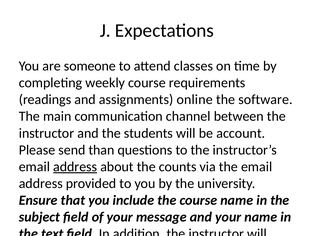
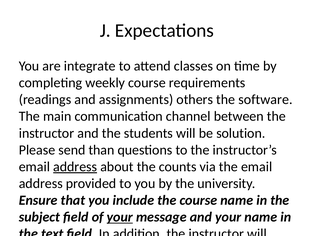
someone: someone -> integrate (90, 66)
online: online -> others (195, 99)
account: account -> solution (241, 133)
your underline: none -> present (120, 217)
